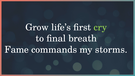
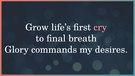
cry colour: light green -> pink (100, 27)
Fame: Fame -> Glory (17, 50)
storms: storms -> desires (111, 50)
